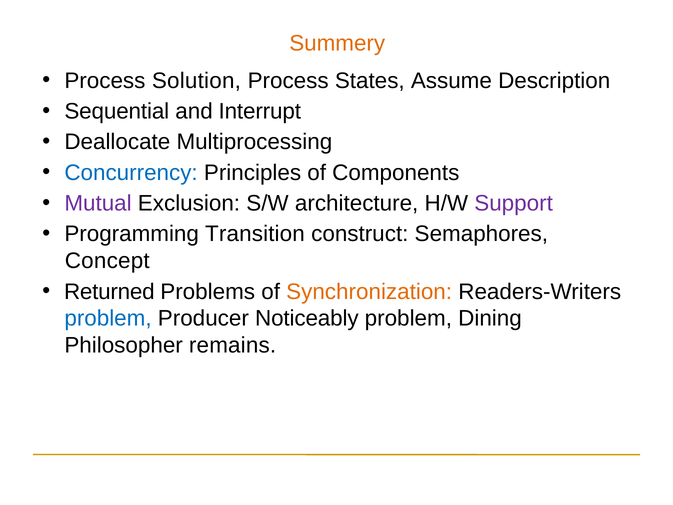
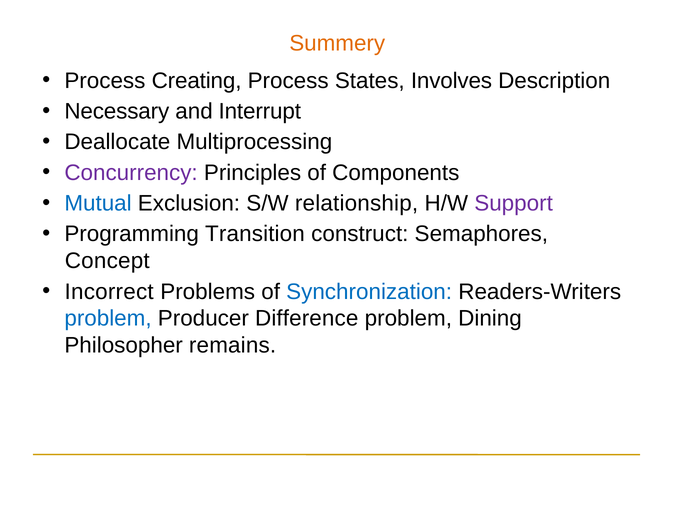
Solution: Solution -> Creating (197, 81)
Assume: Assume -> Involves (451, 81)
Sequential: Sequential -> Necessary (117, 111)
Concurrency colour: blue -> purple (131, 173)
Mutual colour: purple -> blue (98, 203)
architecture: architecture -> relationship (357, 203)
Returned: Returned -> Incorrect (109, 291)
Synchronization colour: orange -> blue (369, 291)
Noticeably: Noticeably -> Difference (307, 318)
